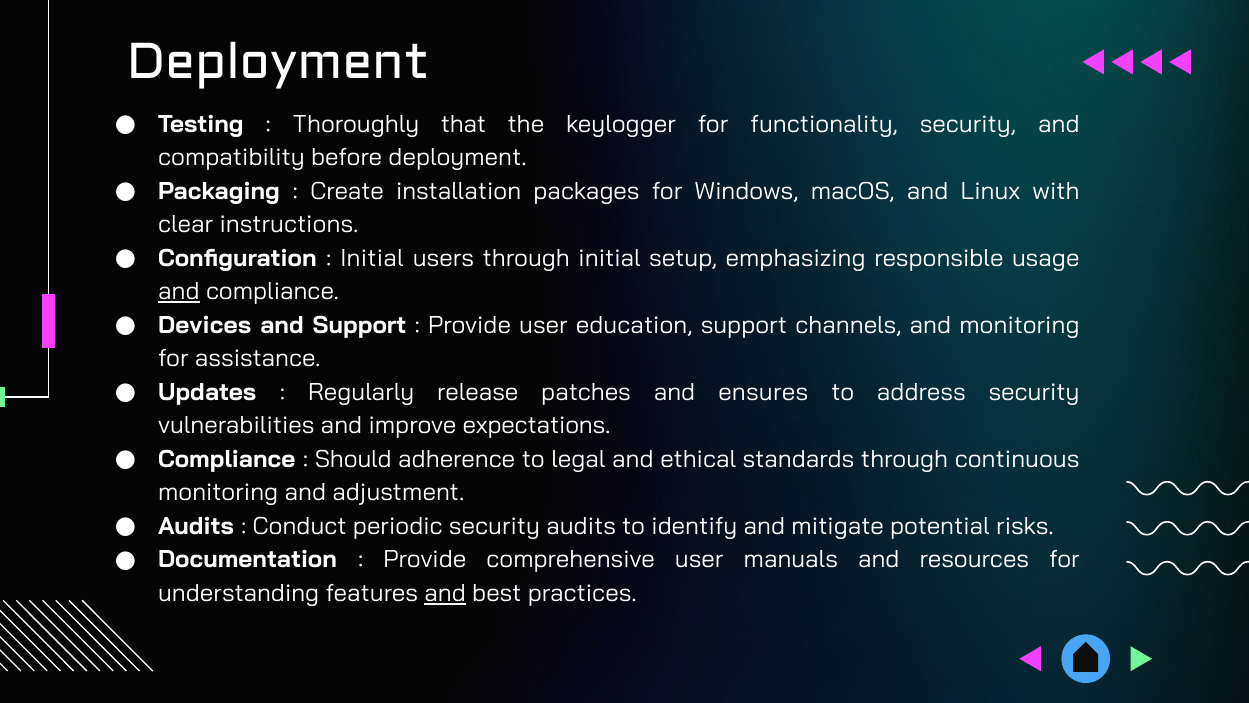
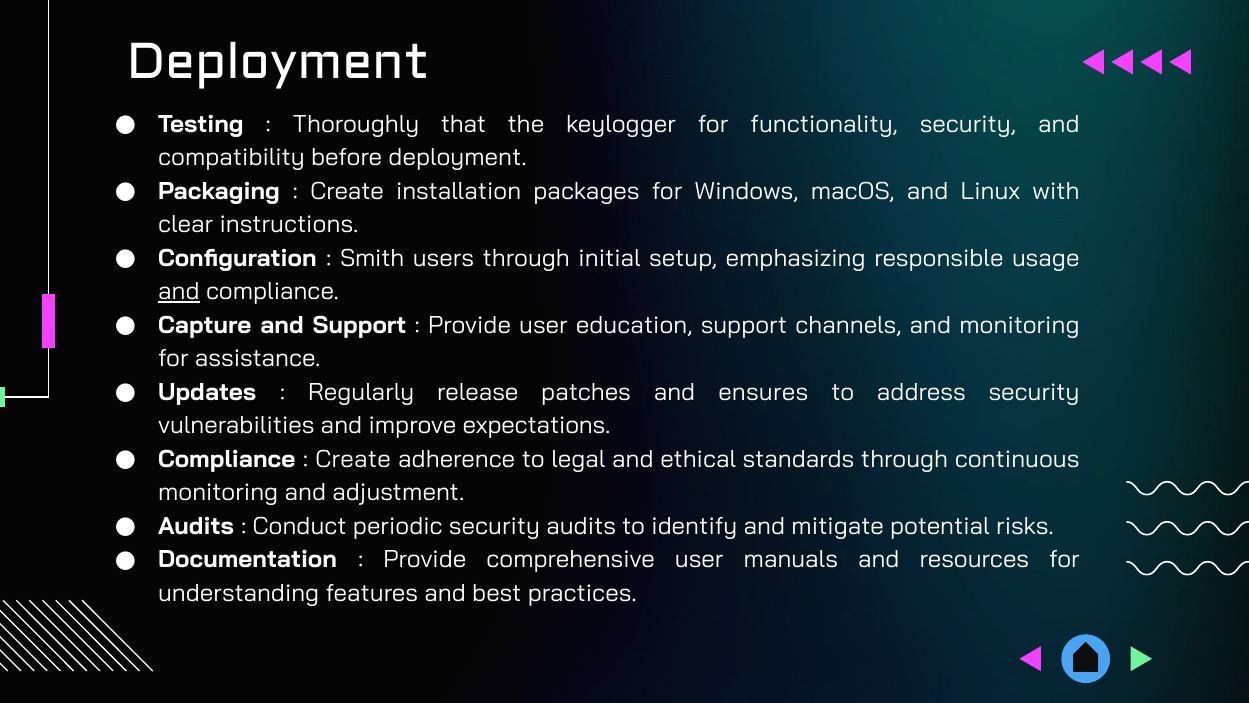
Initial: Initial -> Smith (372, 258)
Devices: Devices -> Capture (205, 325)
Should: Should -> Create (353, 459)
and underline: present -> none (445, 593)
